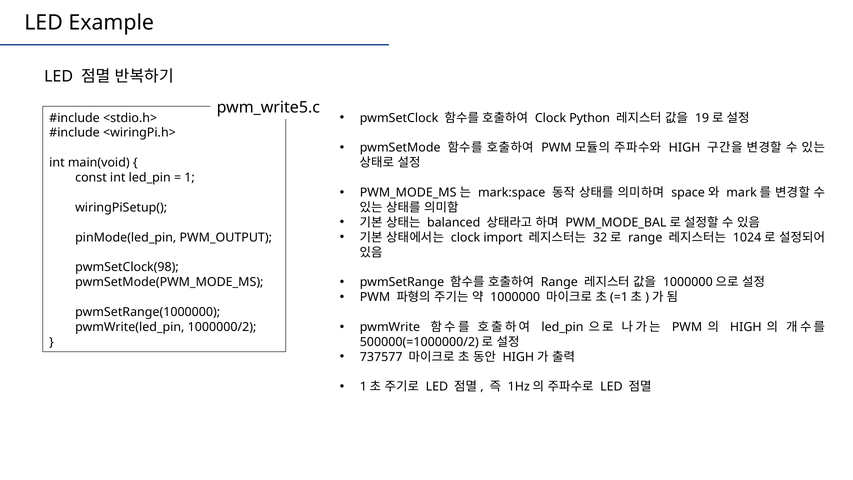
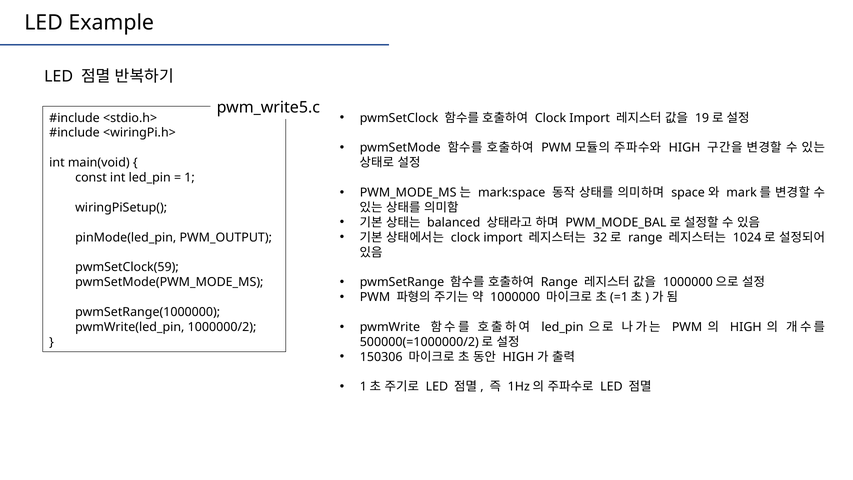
Python: Python -> Import (590, 118)
pwmSetClock(98: pwmSetClock(98 -> pwmSetClock(59 (127, 267)
737577: 737577 -> 150306 (381, 357)
